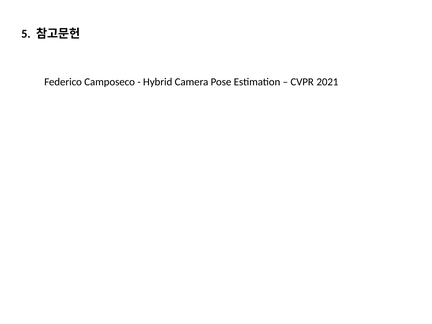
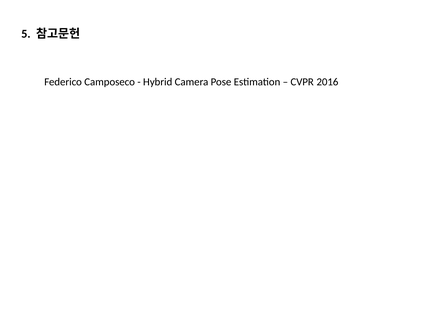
2021: 2021 -> 2016 (327, 82)
